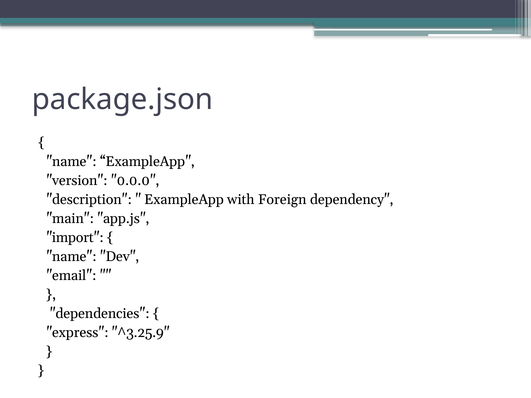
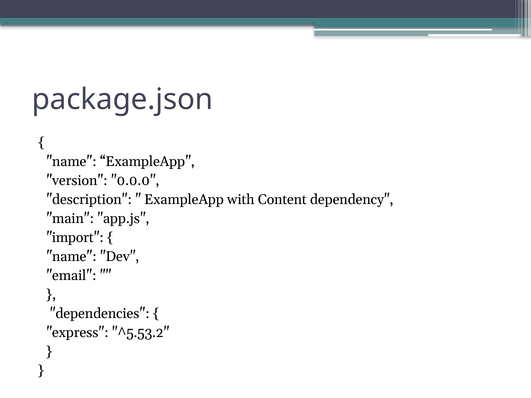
Foreign: Foreign -> Content (282, 200)
^3.25.9: ^3.25.9 -> ^5.53.2 (141, 333)
